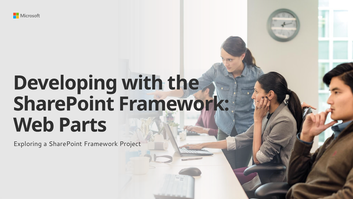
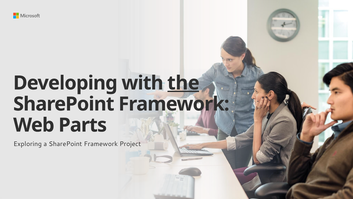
the underline: none -> present (183, 83)
